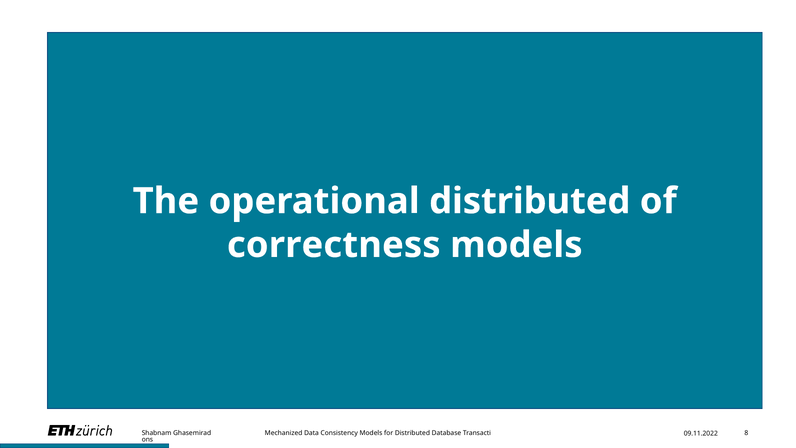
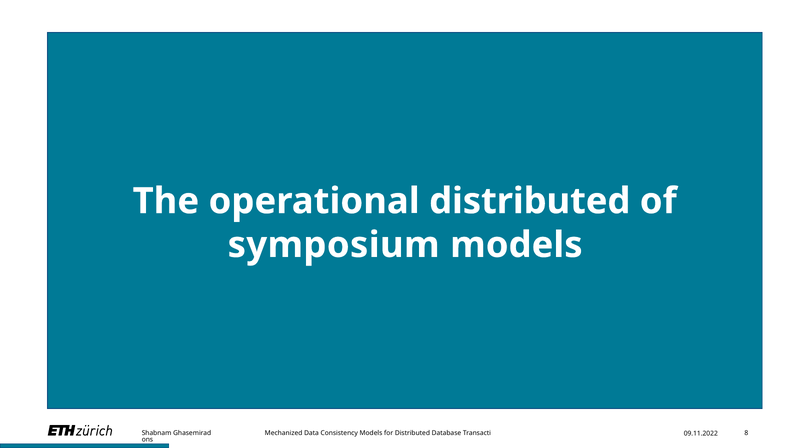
correctness: correctness -> symposium (334, 245)
